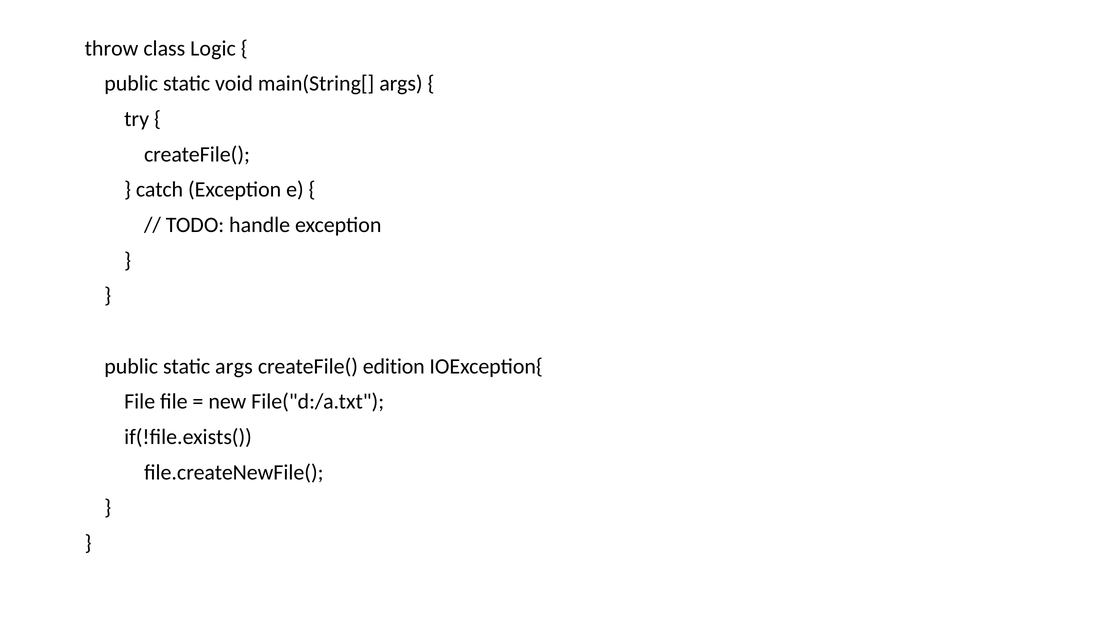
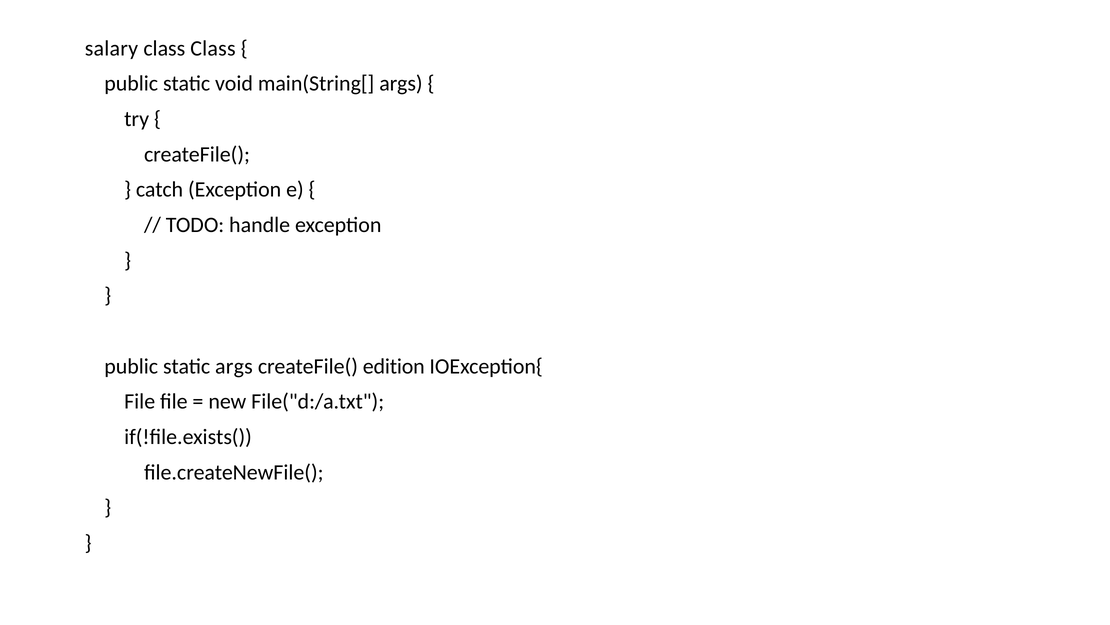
throw: throw -> salary (111, 48)
class Logic: Logic -> Class (213, 48)
